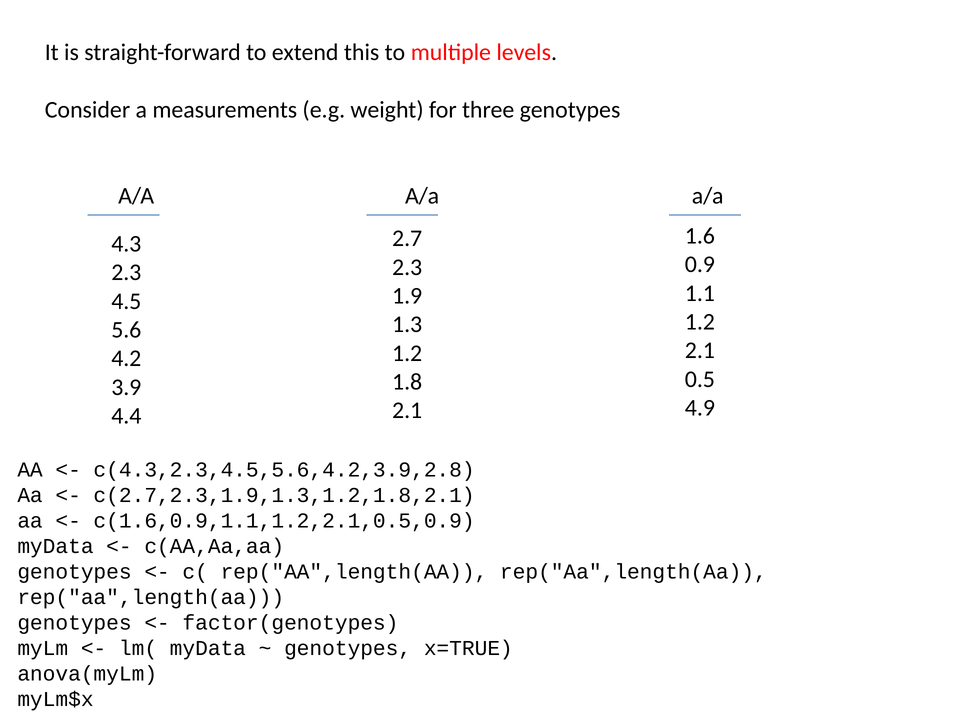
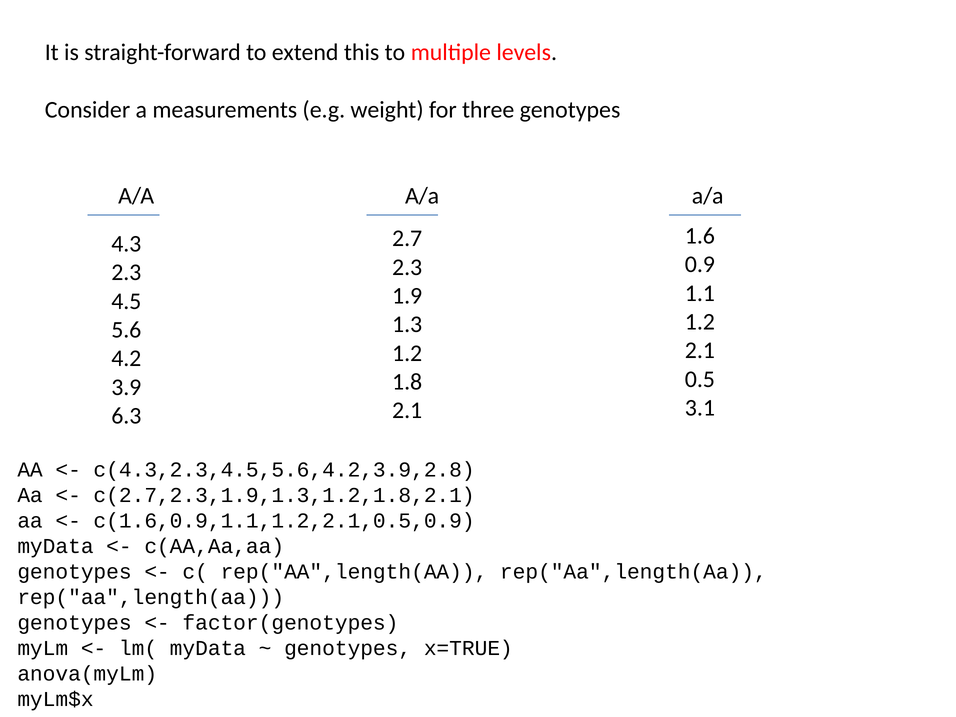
4.9: 4.9 -> 3.1 (700, 408)
4.4: 4.4 -> 6.3 (126, 416)
